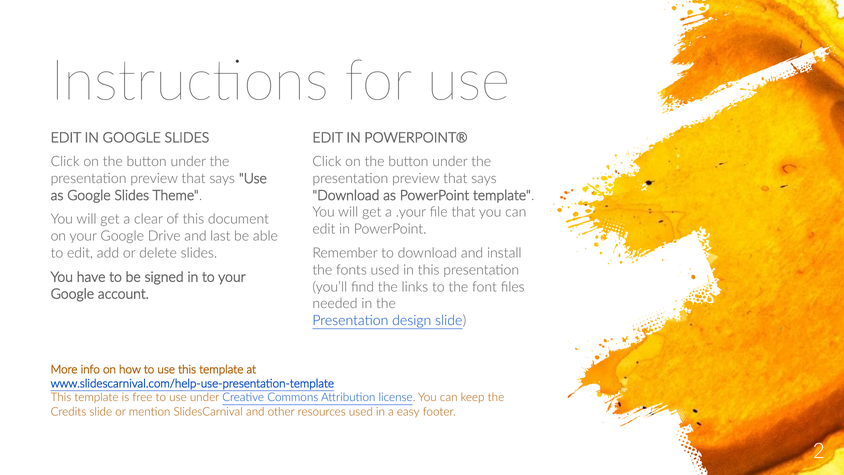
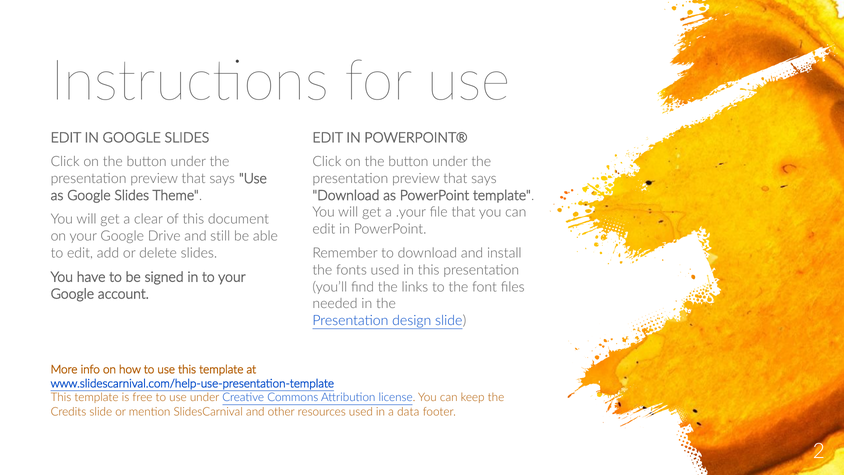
last: last -> still (220, 236)
easy: easy -> data (408, 412)
